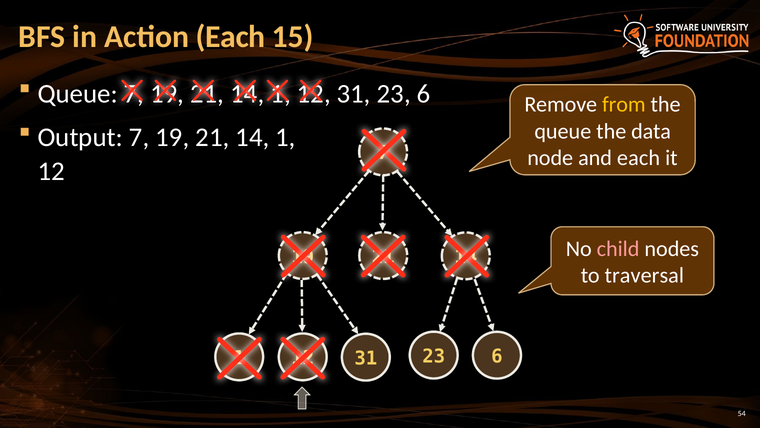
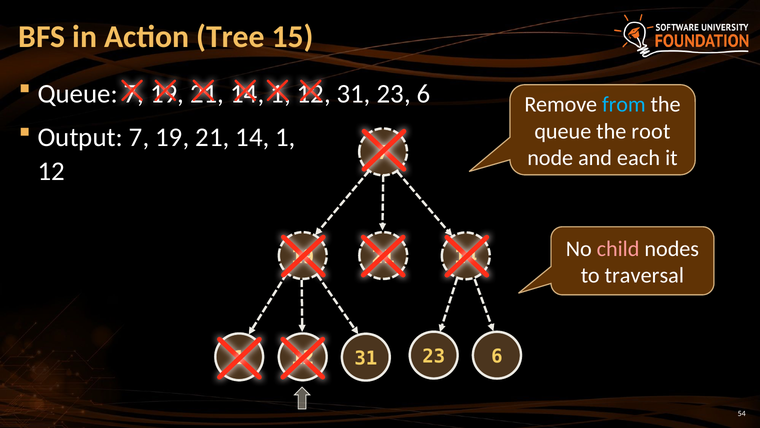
Action Each: Each -> Tree (230, 37)
from colour: yellow -> light blue (624, 105)
data: data -> root (651, 131)
